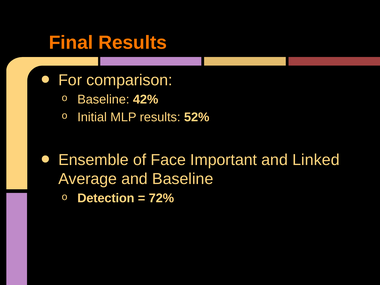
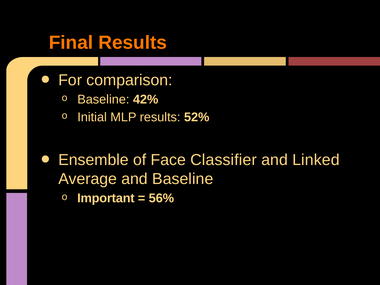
Important: Important -> Classifier (224, 160)
Detection: Detection -> Important (106, 198)
72%: 72% -> 56% (161, 198)
